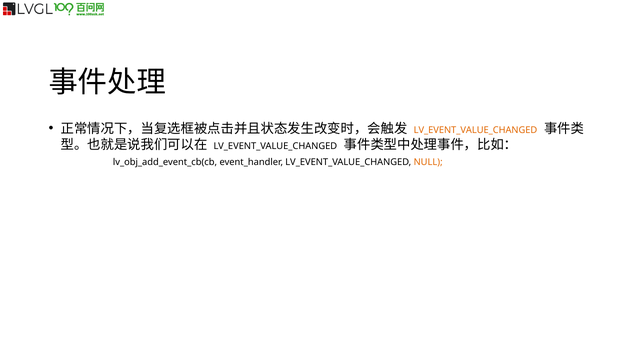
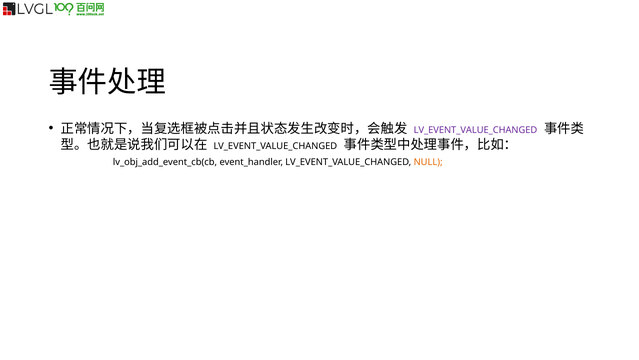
LV_EVENT_VALUE_CHANGED colour: orange -> purple (475, 130)
